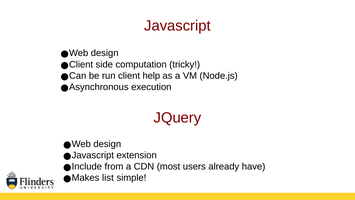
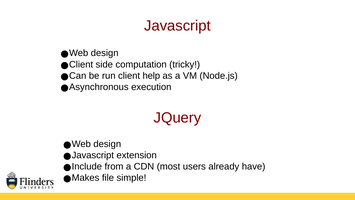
list: list -> file (108, 178)
